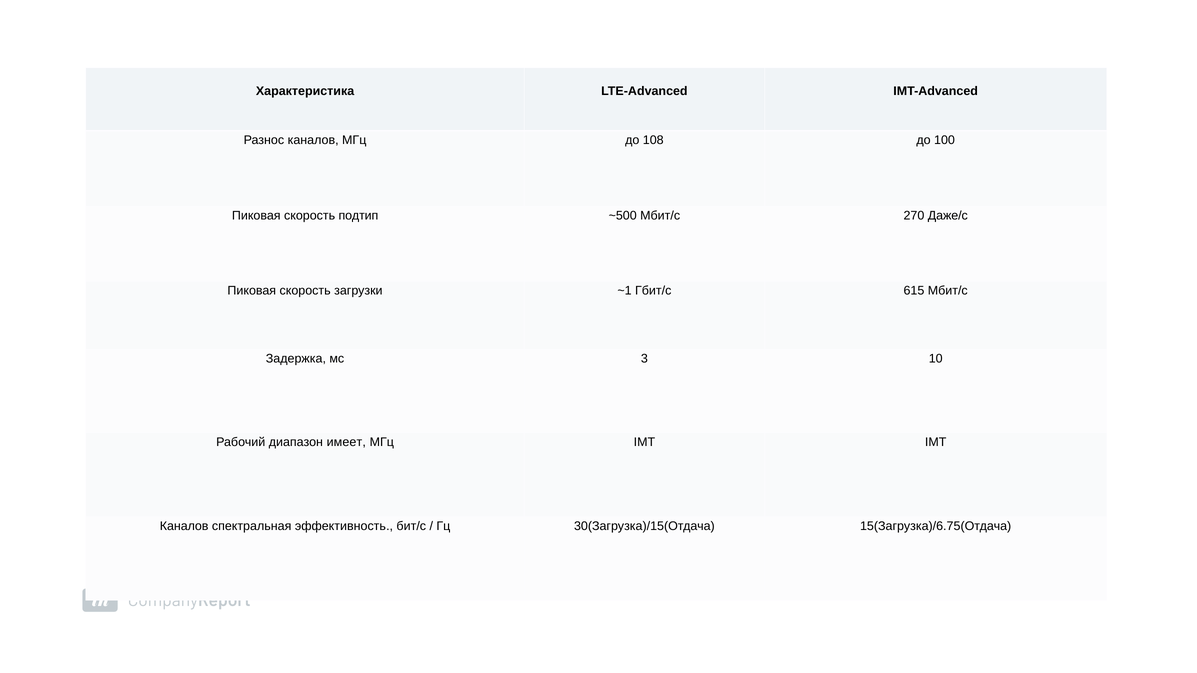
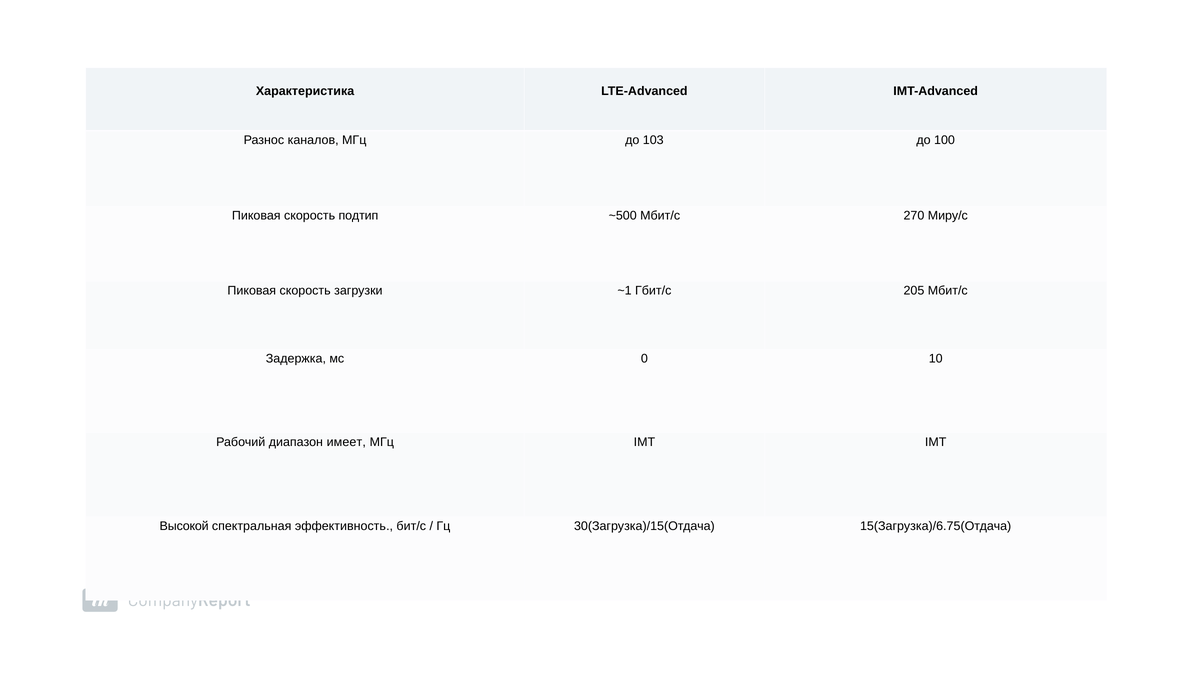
108: 108 -> 103 (653, 140)
Даже/с: Даже/с -> Миру/с (948, 216)
615: 615 -> 205 (914, 291)
3: 3 -> 0 (644, 359)
Каналов: Каналов -> Высокой (184, 526)
